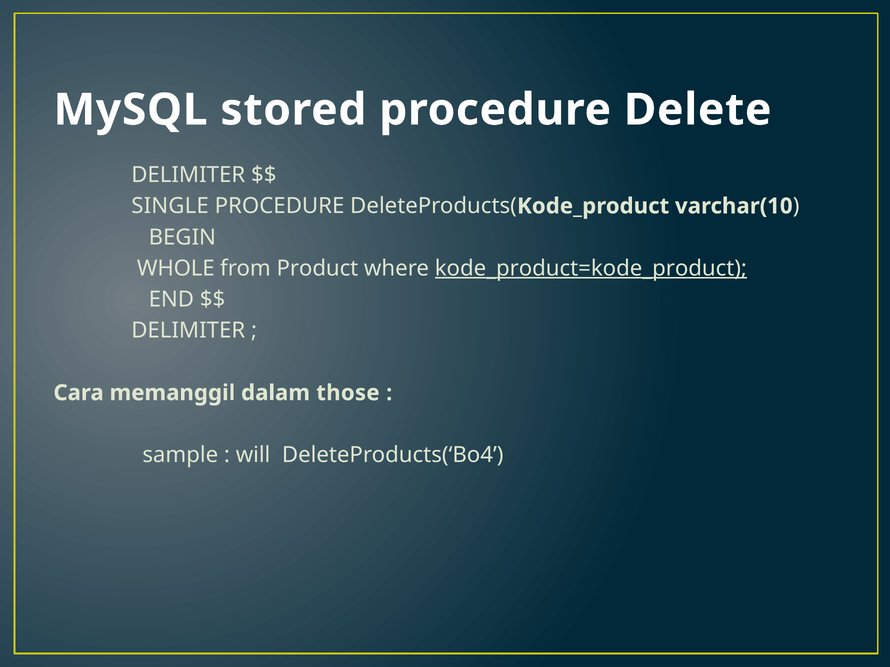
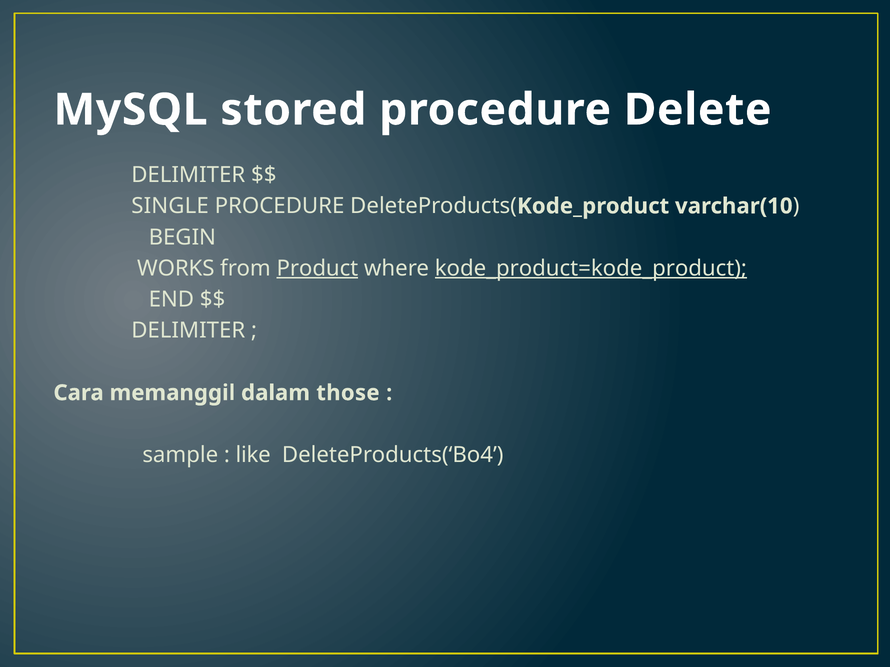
WHOLE: WHOLE -> WORKS (176, 269)
Product underline: none -> present (317, 269)
will: will -> like (253, 455)
